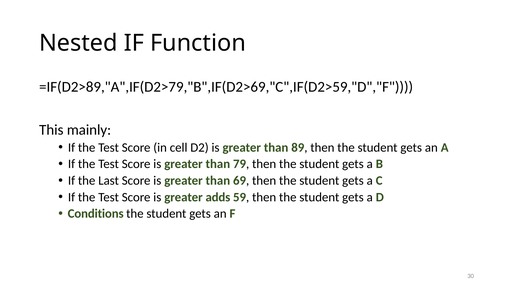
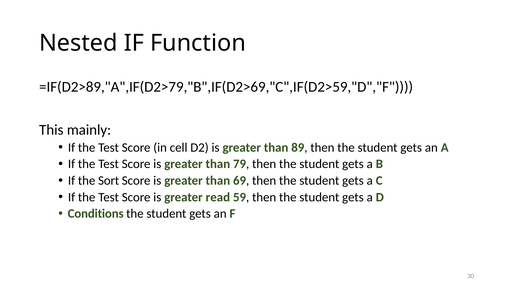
Last: Last -> Sort (109, 180)
adds: adds -> read (218, 197)
